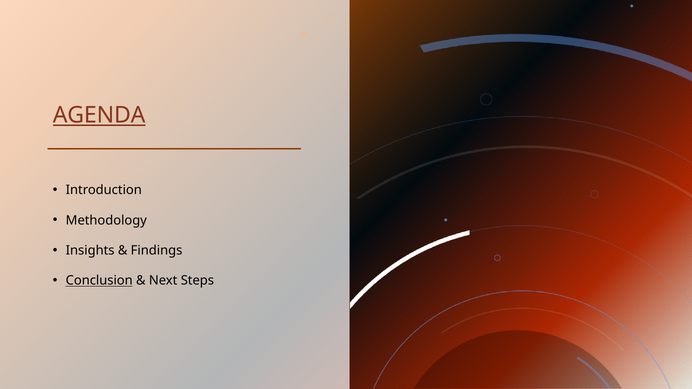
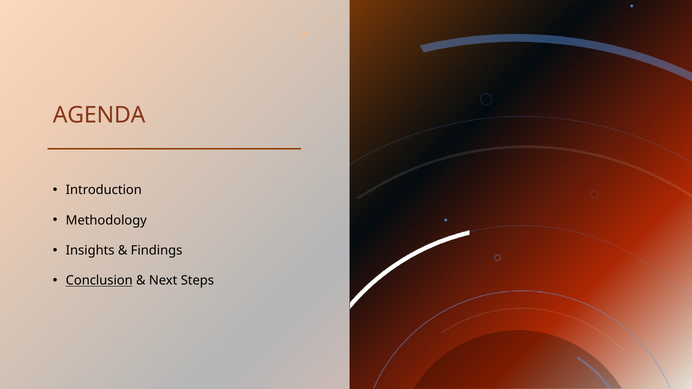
AGENDA underline: present -> none (99, 115)
